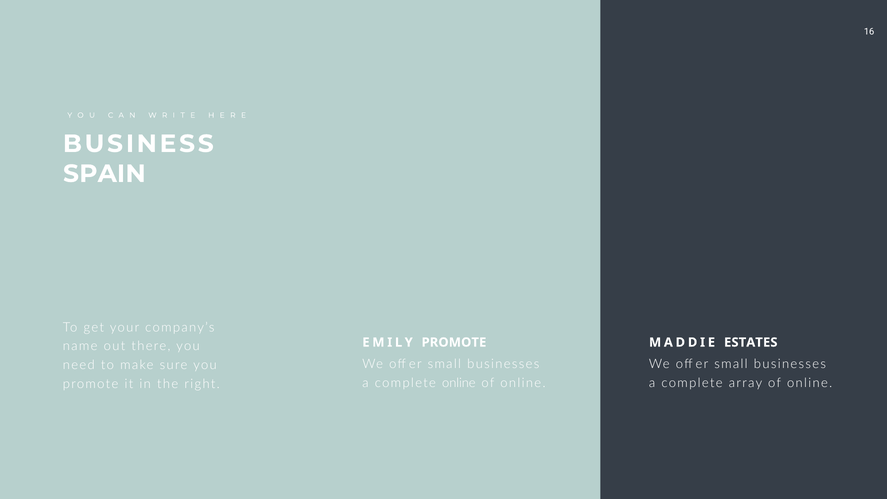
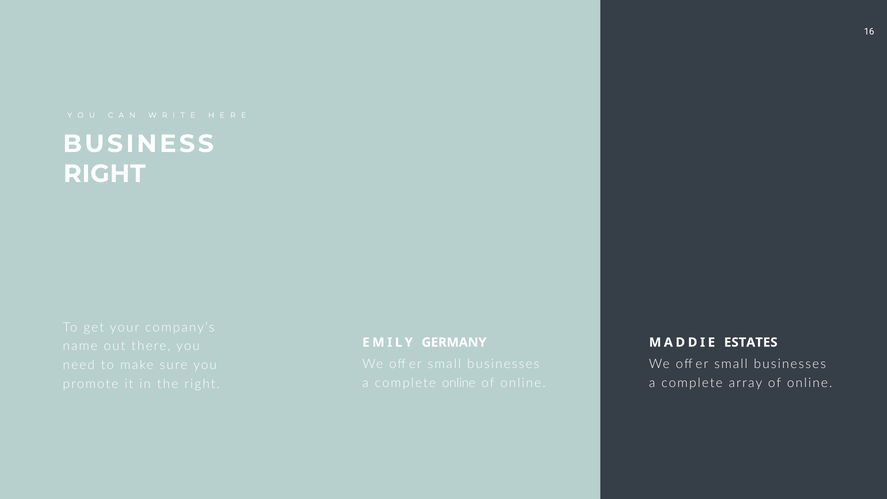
SPAIN: SPAIN -> RIGHT (104, 174)
EMILY PROMOTE: PROMOTE -> GERMANY (454, 342)
